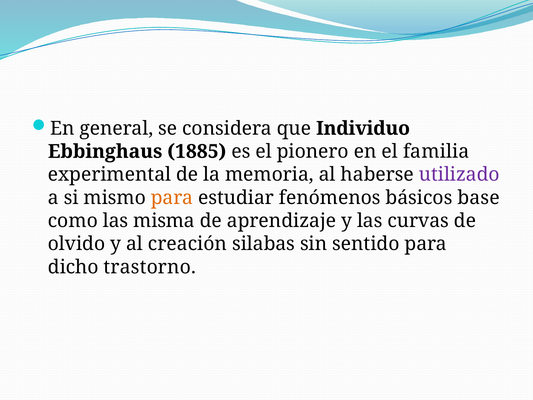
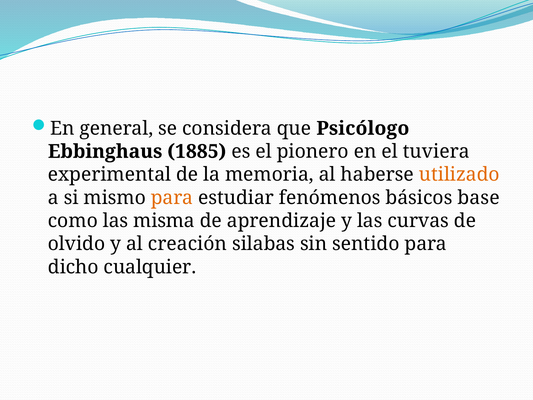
Individuo: Individuo -> Psicólogo (363, 128)
familia: familia -> tuviera (436, 151)
utilizado colour: purple -> orange (459, 174)
trastorno: trastorno -> cualquier (150, 267)
